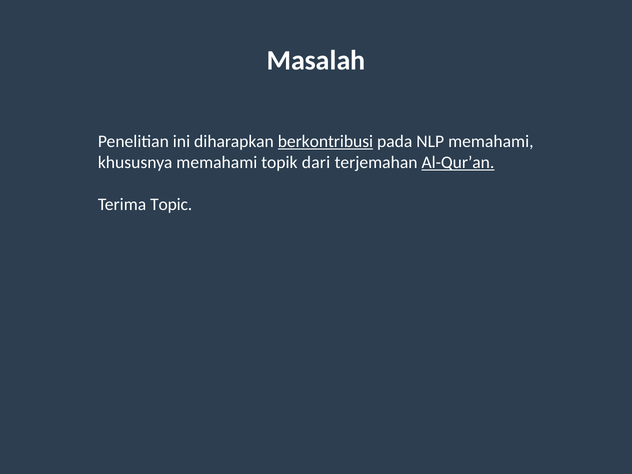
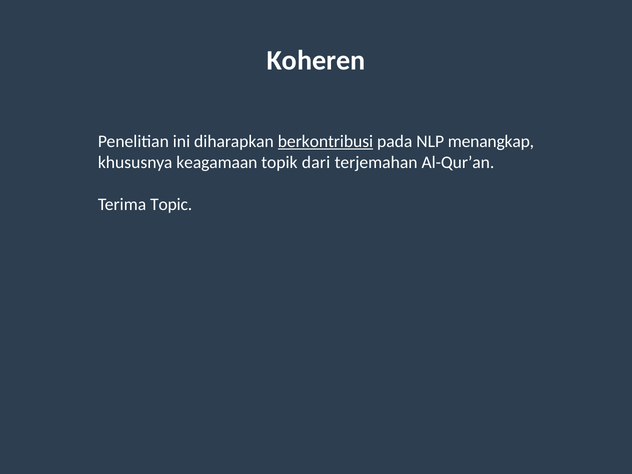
Masalah: Masalah -> Koheren (316, 60)
NLP memahami: memahami -> menangkap (491, 141)
khususnya memahami: memahami -> keagamaan (217, 162)
Al-Qur’an underline: present -> none (458, 162)
